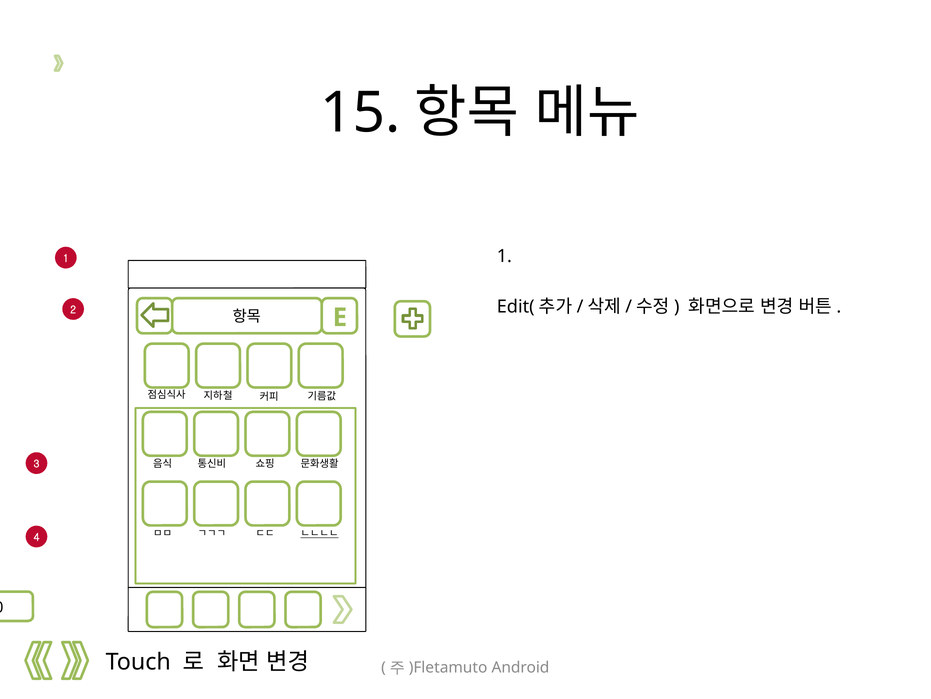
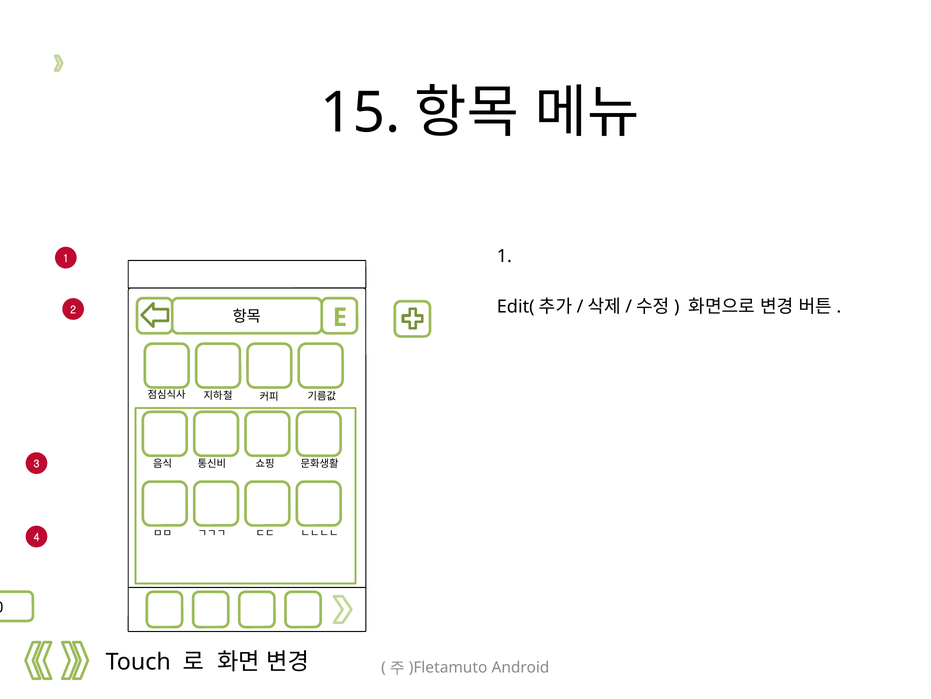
ㄴㄴㄴㄴ underline: present -> none (320, 533)
